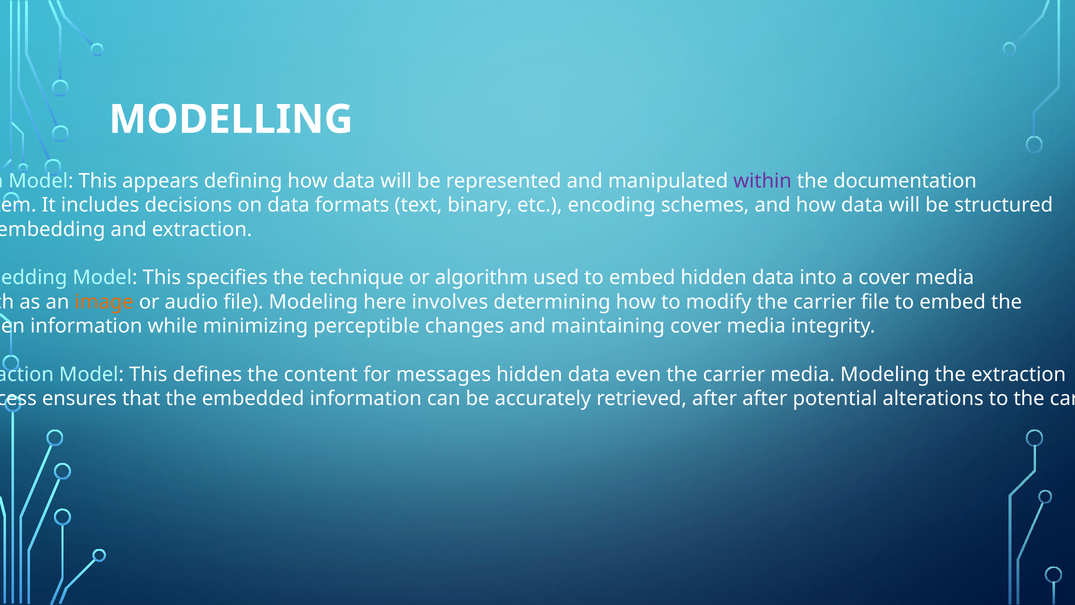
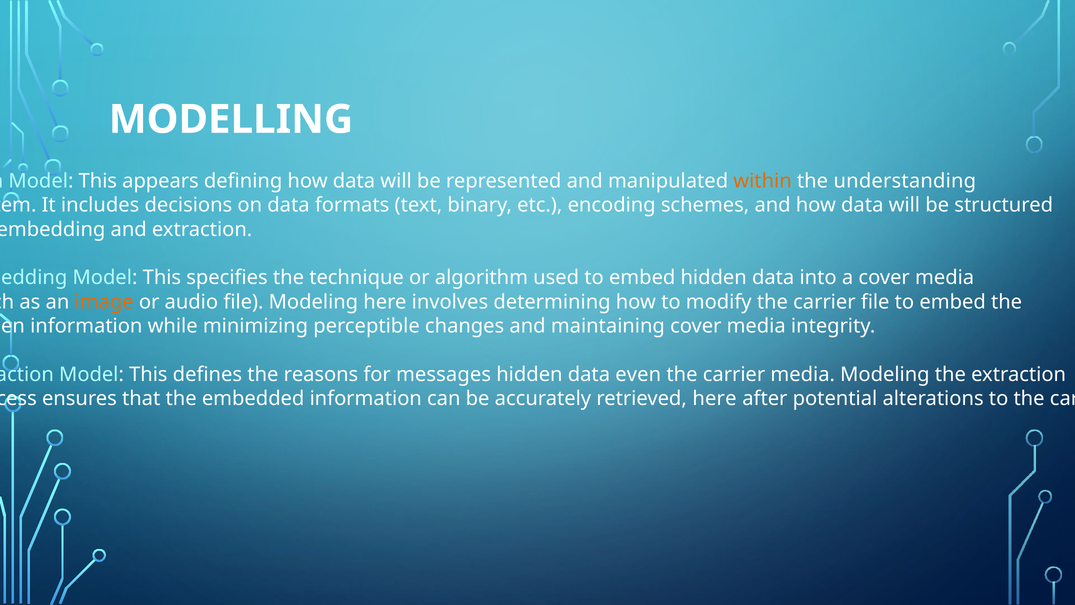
within colour: purple -> orange (763, 181)
documentation: documentation -> understanding (905, 181)
content: content -> reasons (321, 374)
retrieved after: after -> here (714, 399)
